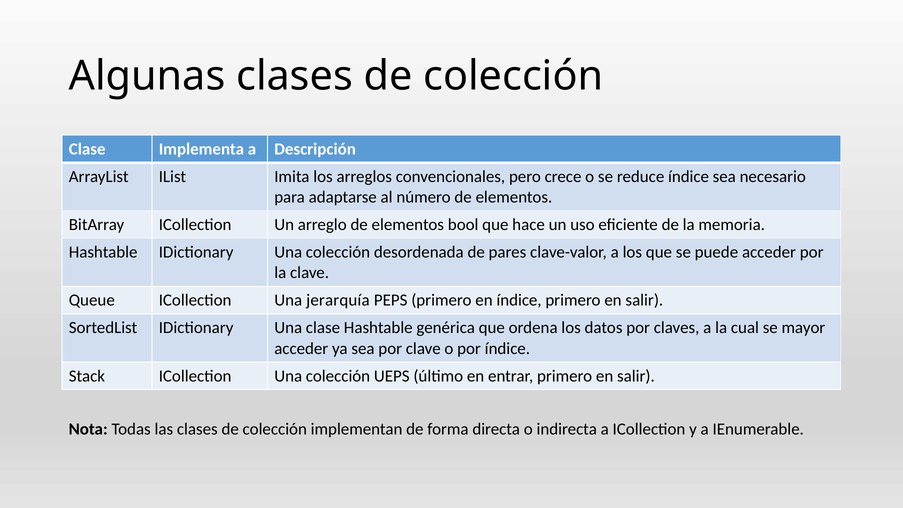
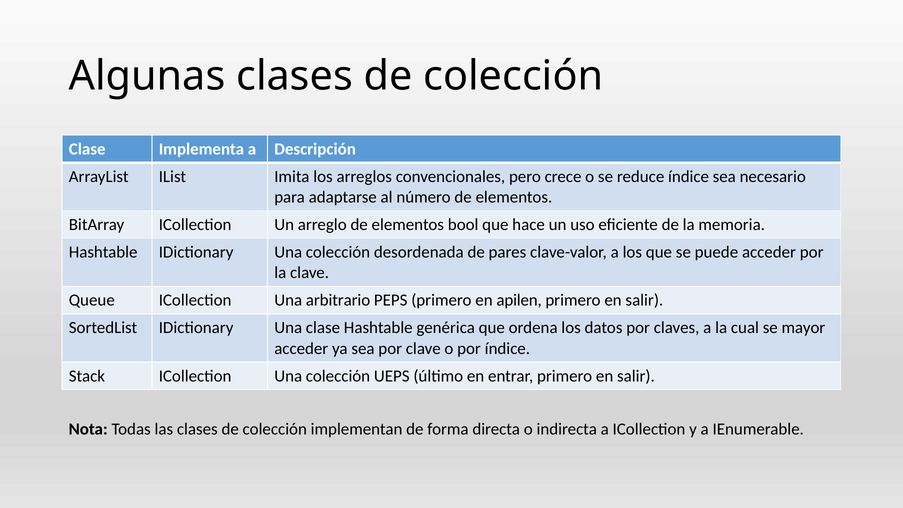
jerarquía: jerarquía -> arbitrario (338, 300)
en índice: índice -> apilen (519, 300)
